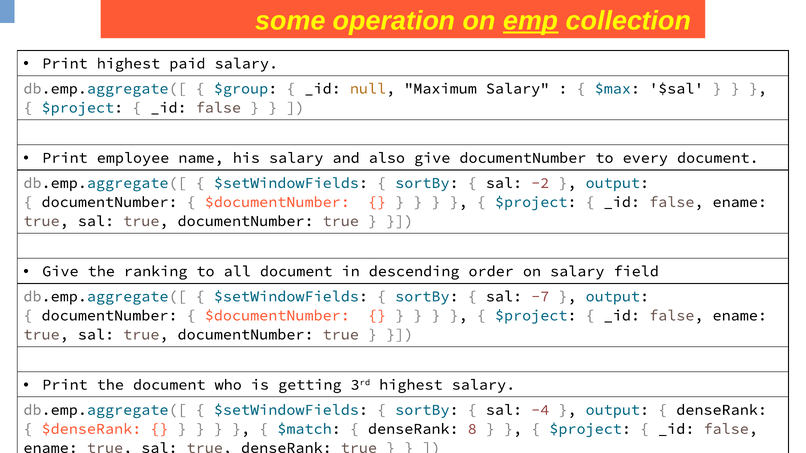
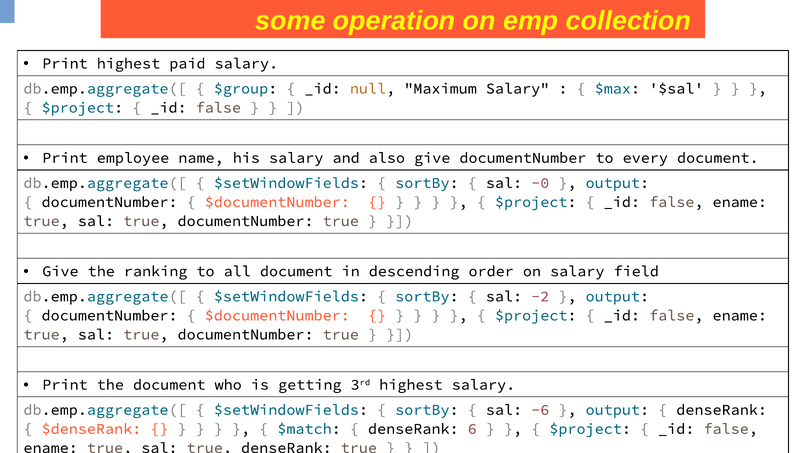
emp underline: present -> none (531, 21)
-2: -2 -> -0 (540, 183)
-7: -7 -> -2 (540, 297)
-4: -4 -> -6 (540, 410)
8: 8 -> 6 (472, 429)
